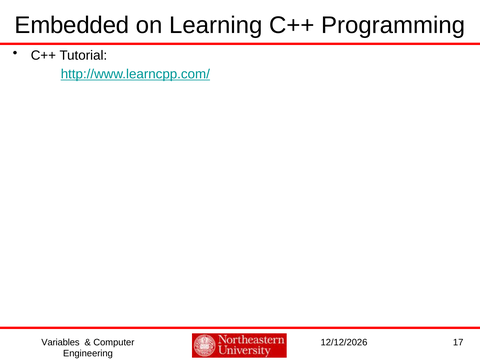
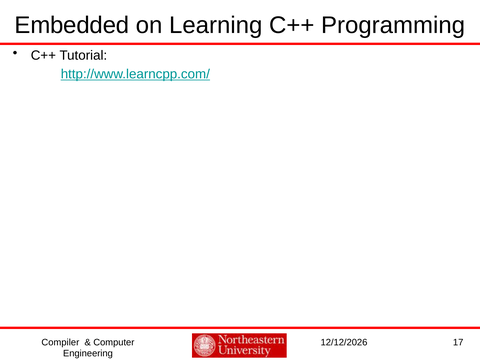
Variables: Variables -> Compiler (60, 342)
